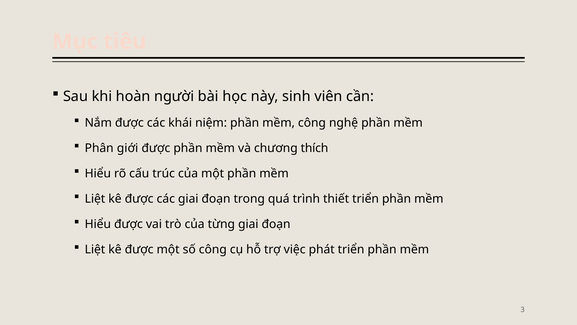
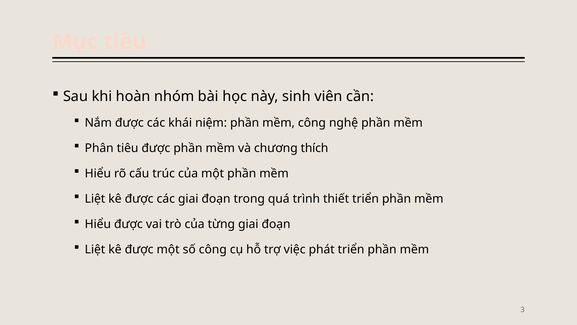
người: người -> nhóm (174, 96)
giới: giới -> tiêu (128, 148)
